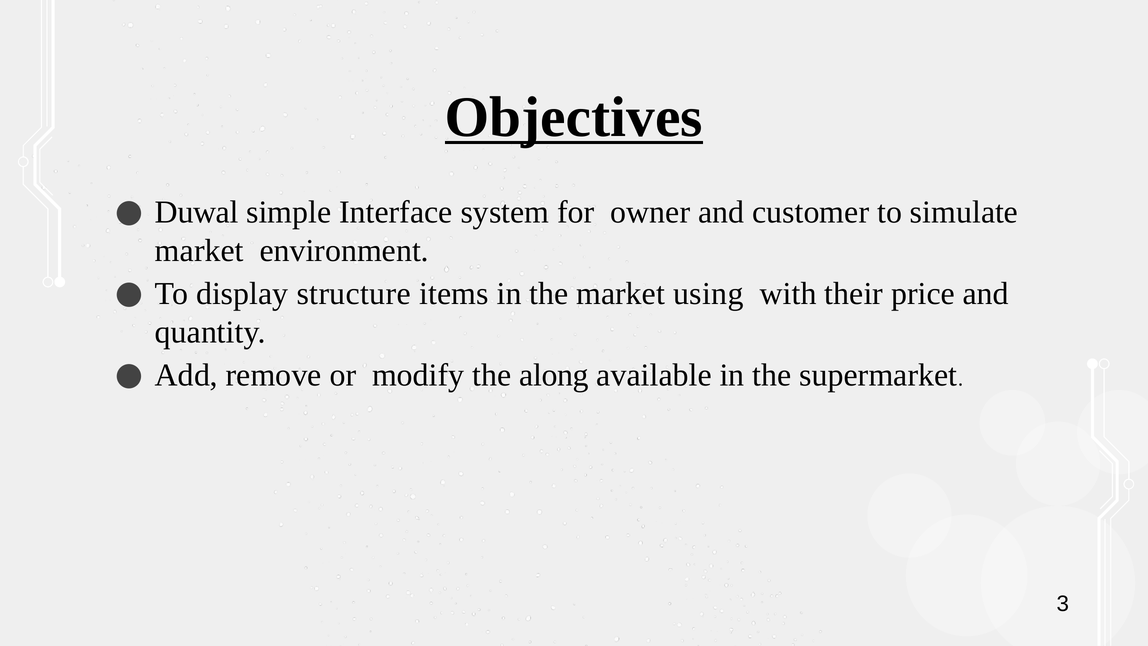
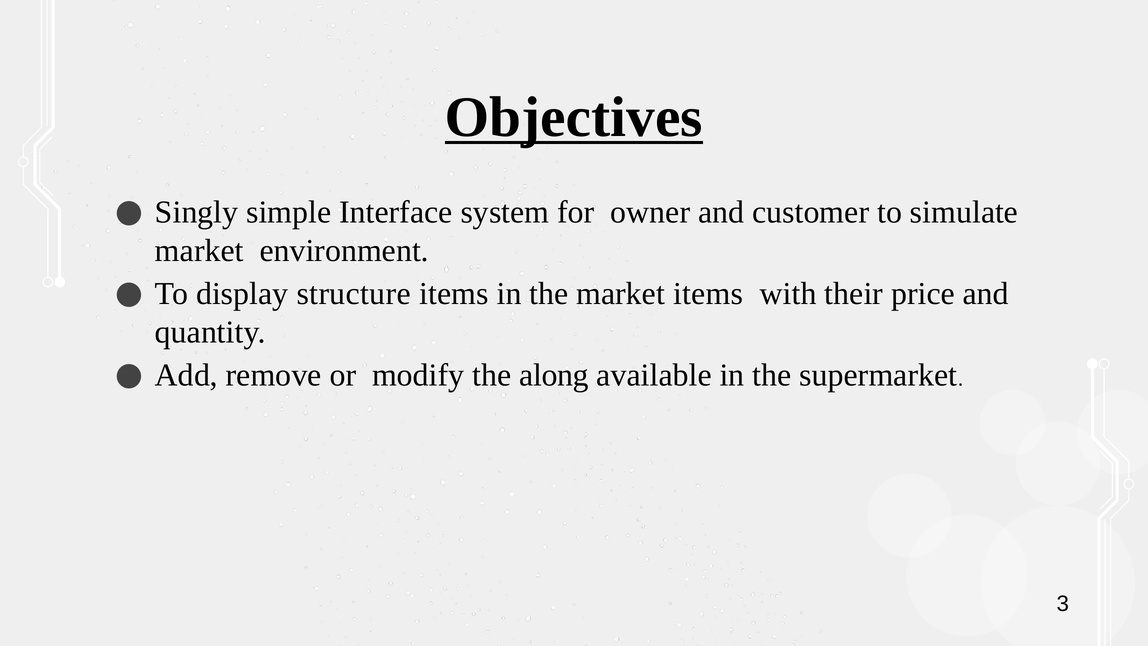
Duwal: Duwal -> Singly (197, 212)
market using: using -> items (708, 294)
